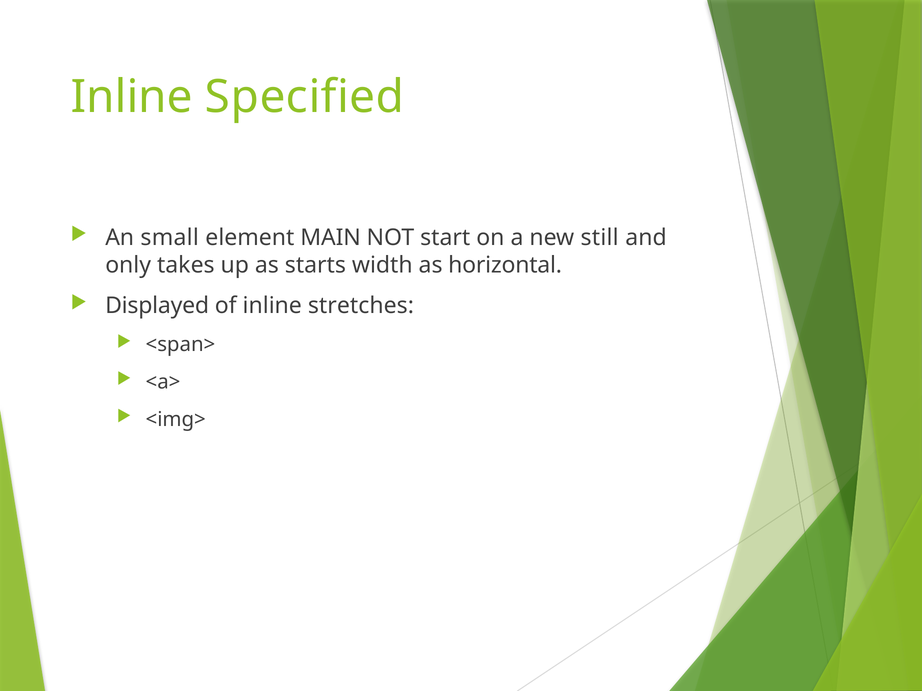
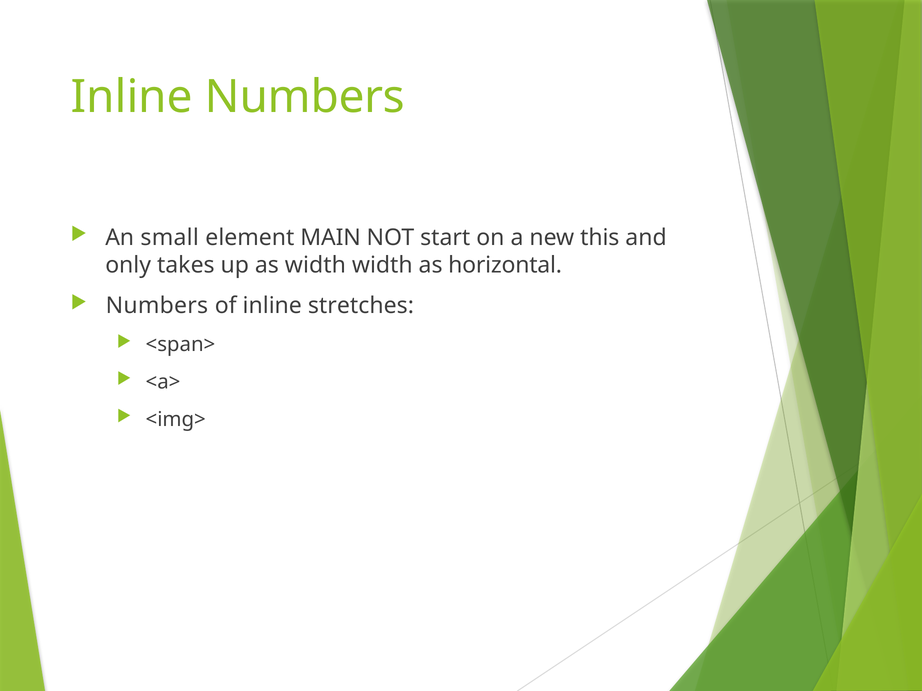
Inline Specified: Specified -> Numbers (305, 97)
still: still -> this (600, 238)
as starts: starts -> width (315, 266)
Displayed: Displayed -> Numbers (157, 306)
